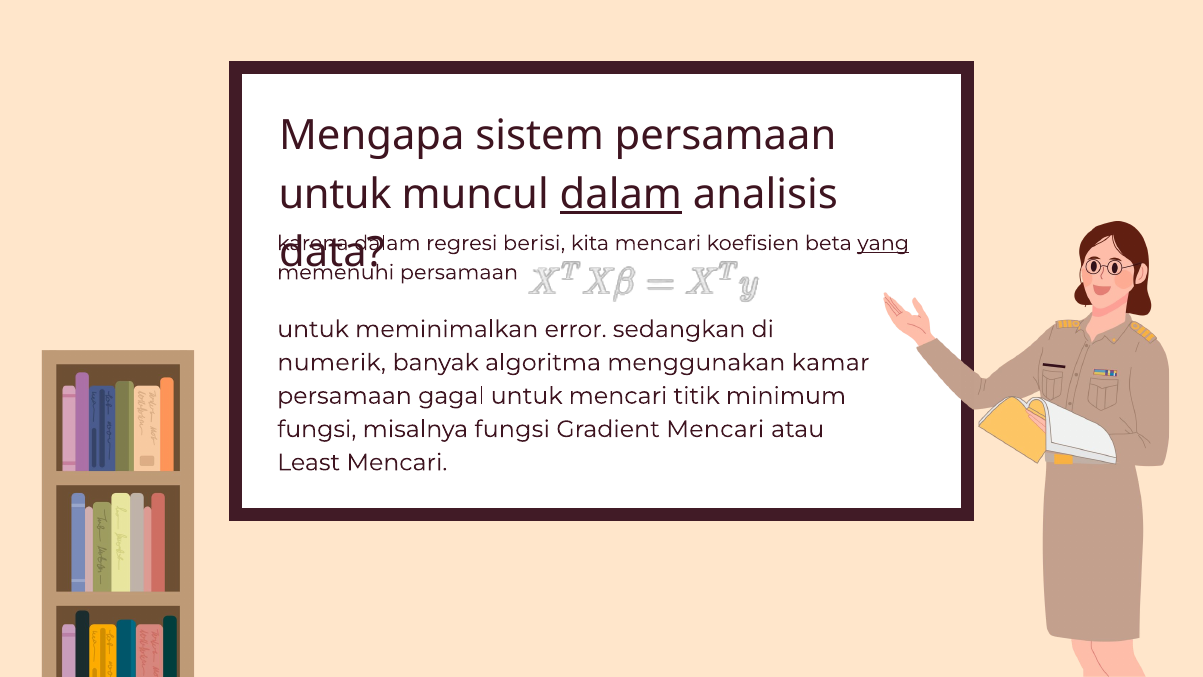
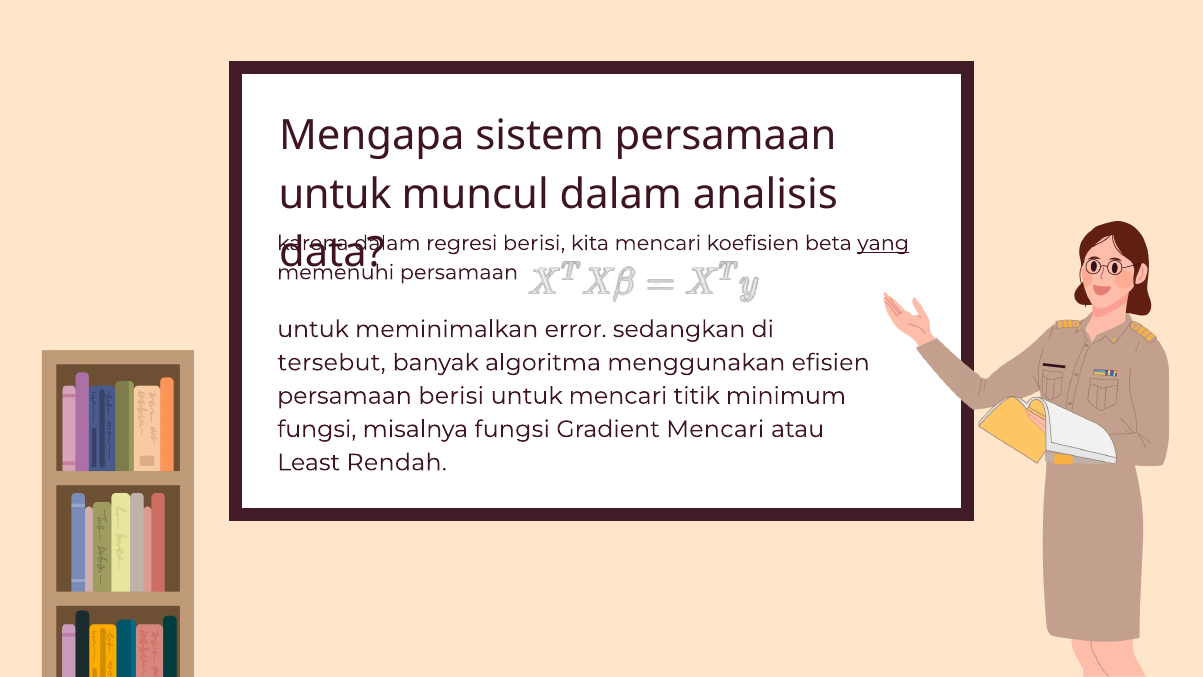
dalam underline: present -> none (621, 194)
numerik: numerik -> tersebut (332, 362)
kamar: kamar -> efisien (831, 362)
persamaan gagal: gagal -> berisi (451, 396)
Least Mencari: Mencari -> Rendah (397, 462)
